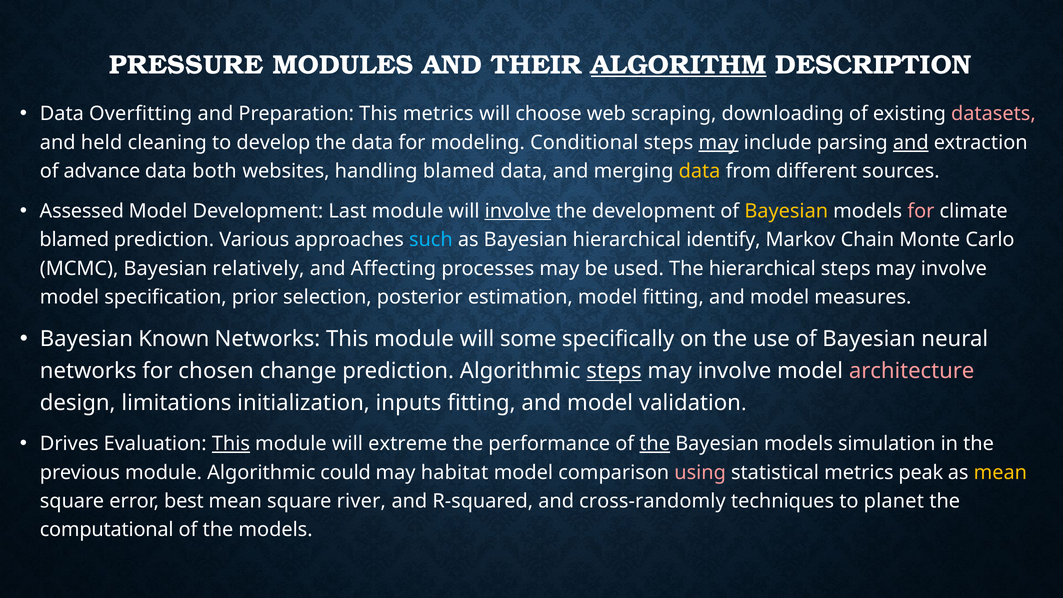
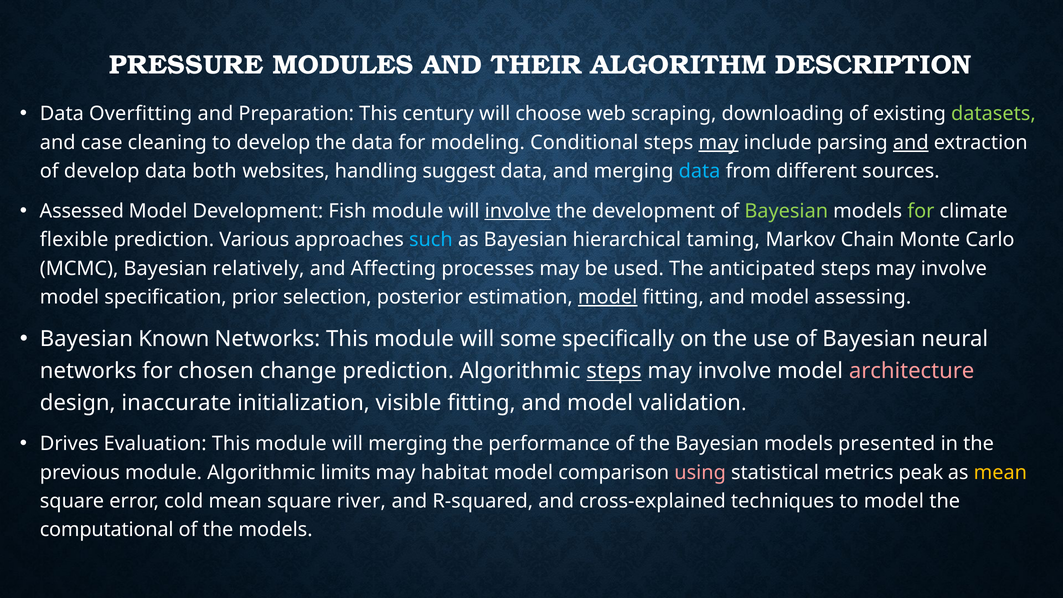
ALGORITHM underline: present -> none (679, 65)
This metrics: metrics -> century (438, 114)
datasets colour: pink -> light green (993, 114)
held: held -> case (102, 143)
of advance: advance -> develop (102, 171)
handling blamed: blamed -> suggest (459, 171)
data colour: yellow -> light blue (700, 171)
Last: Last -> Fish (347, 211)
Bayesian colour: yellow -> light green (786, 211)
for colour: pink -> light green (921, 211)
blamed: blamed -> flexible (74, 240)
identify: identify -> taming (723, 240)
The hierarchical: hierarchical -> anticipated (762, 268)
model underline: none -> present (608, 297)
measures: measures -> assessing (863, 297)
limitations: limitations -> inaccurate (176, 403)
inputs: inputs -> visible (408, 403)
This underline: present -> none (231, 444)
will extreme: extreme -> merging (408, 444)
the underline: present -> none (655, 444)
simulation: simulation -> presented (887, 444)
could: could -> limits (346, 472)
best: best -> cold (184, 501)
cross-randomly: cross-randomly -> cross-explained (653, 501)
to planet: planet -> model (894, 501)
